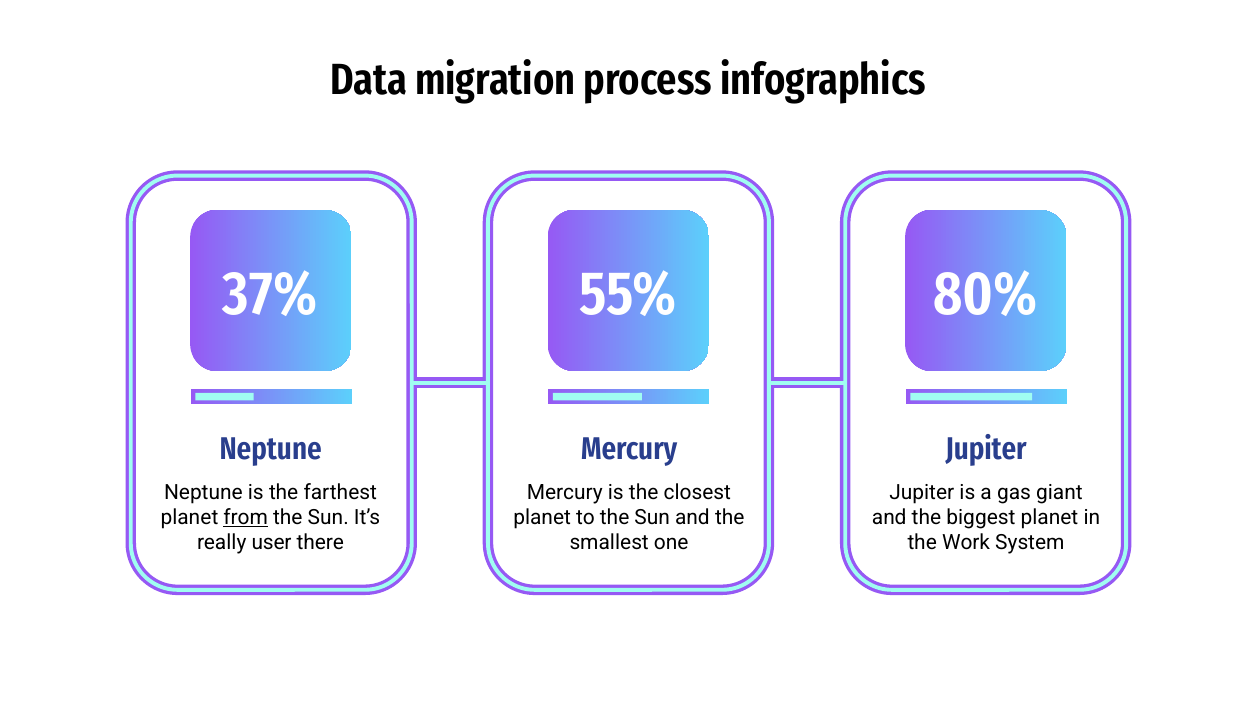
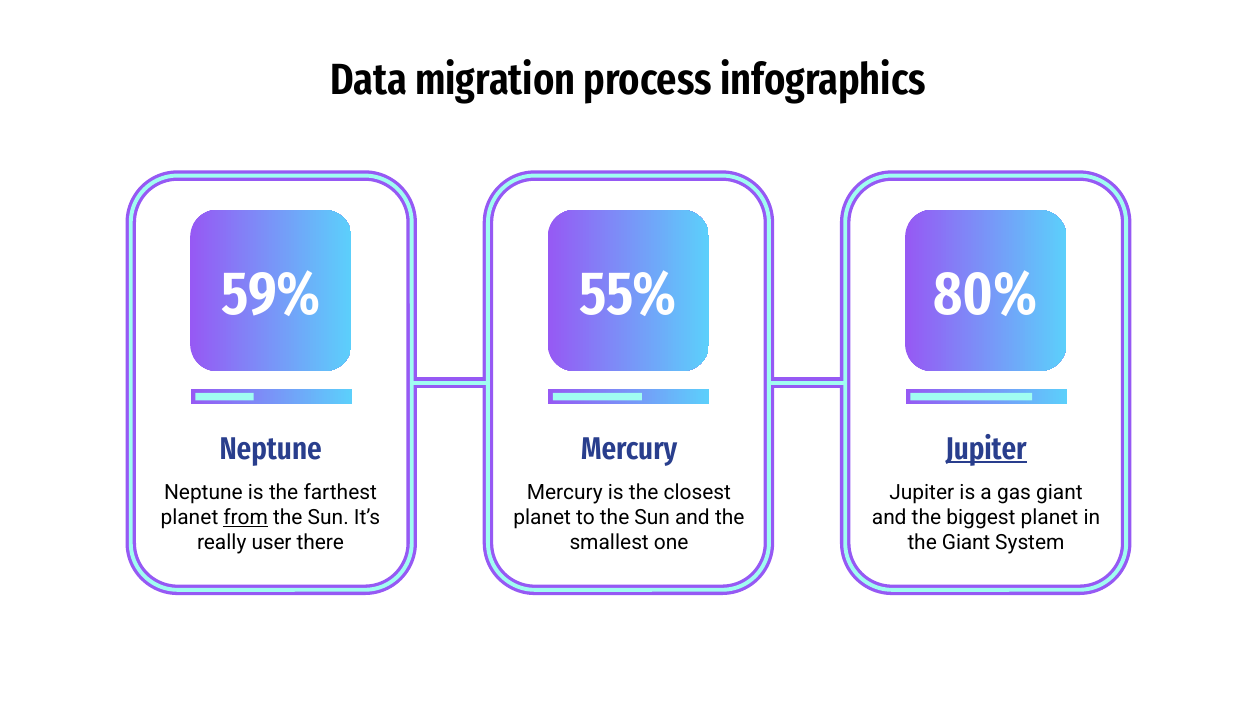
37%: 37% -> 59% (271, 295)
Jupiter underline: none -> present (986, 449)
the Work: Work -> Giant (966, 543)
